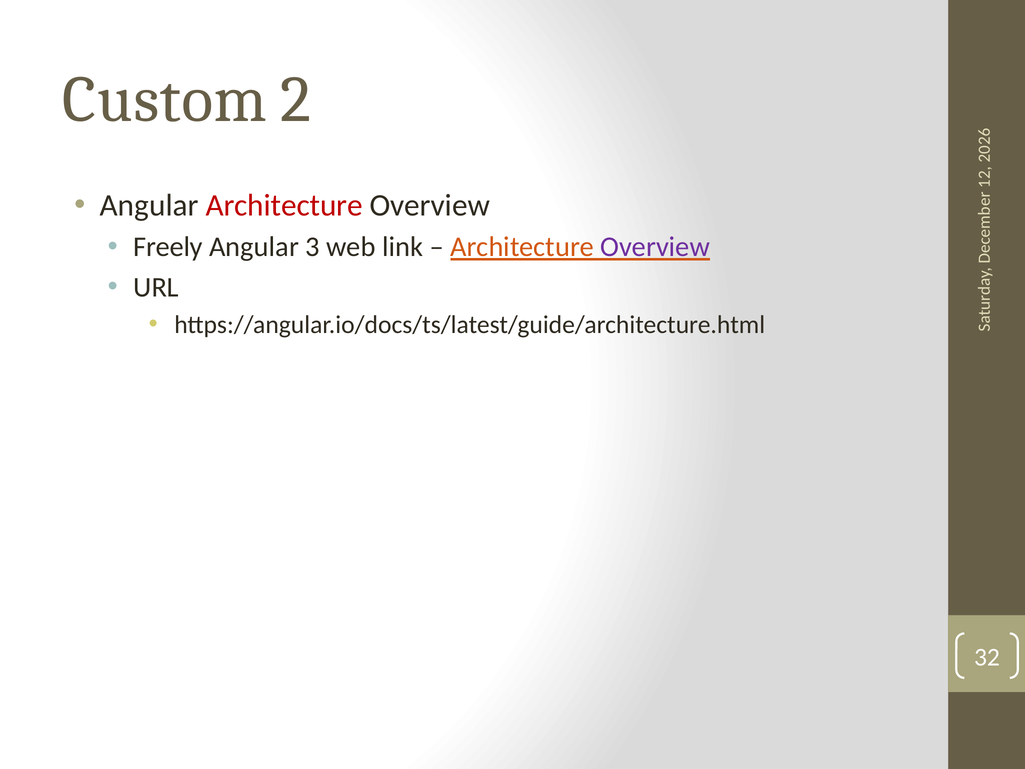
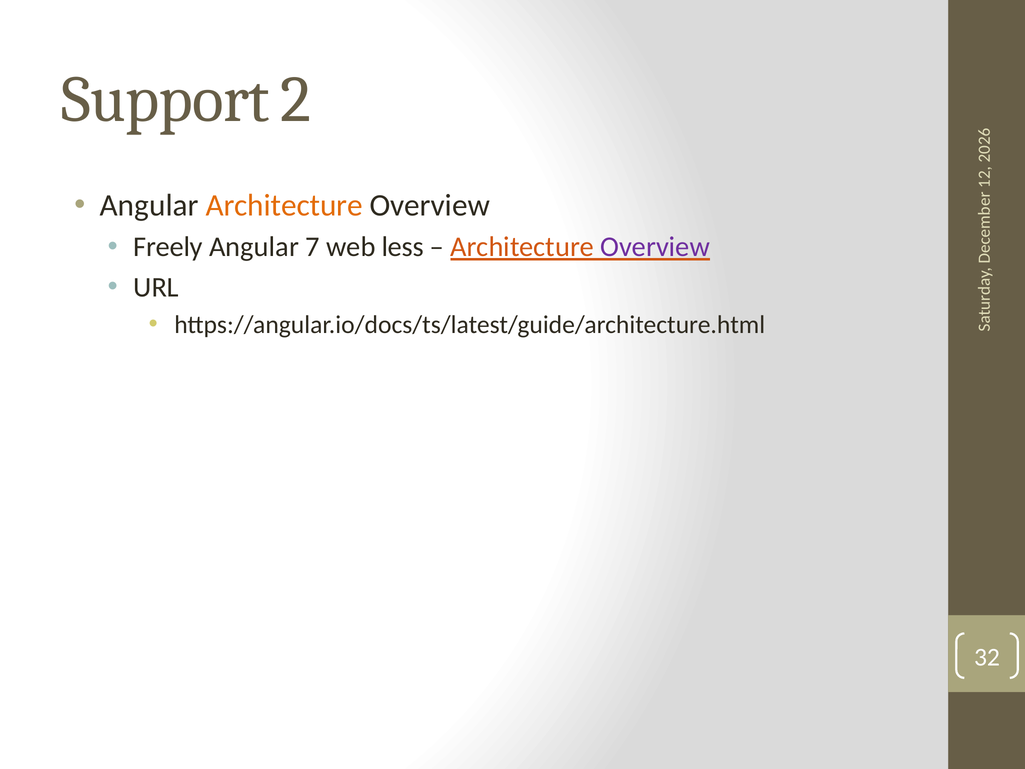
Custom: Custom -> Support (165, 99)
Architecture colour: red -> orange (284, 205)
3: 3 -> 7 (313, 247)
link: link -> less (403, 247)
